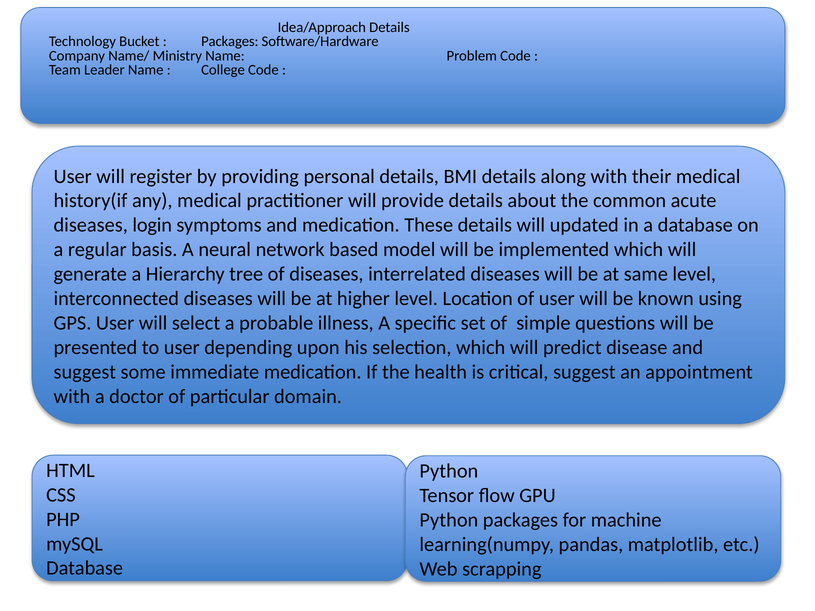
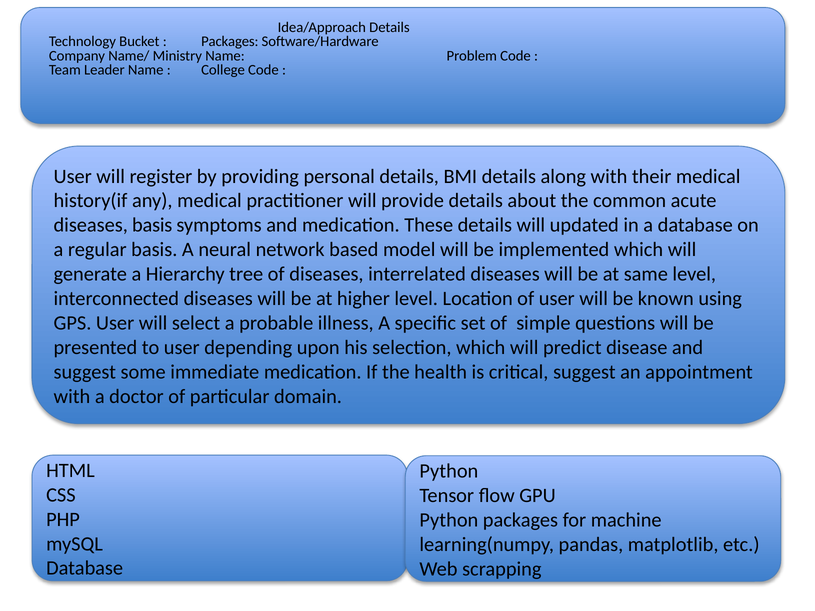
diseases login: login -> basis (152, 225)
